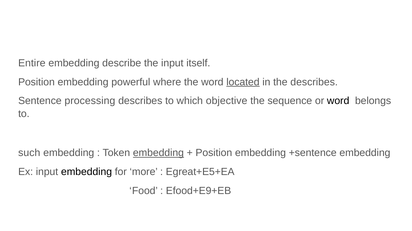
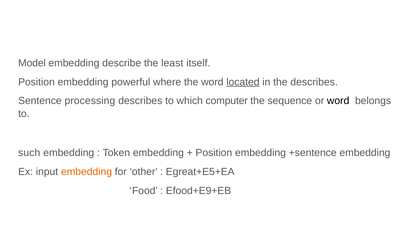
Entire: Entire -> Model (32, 63)
the input: input -> least (172, 63)
objective: objective -> computer (227, 101)
embedding underline: present -> none (158, 153)
embedding colour: black -> orange (87, 172)
more: more -> other (144, 172)
